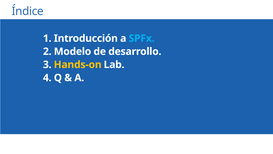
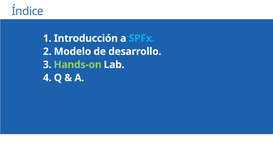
Hands-on colour: yellow -> light green (78, 64)
